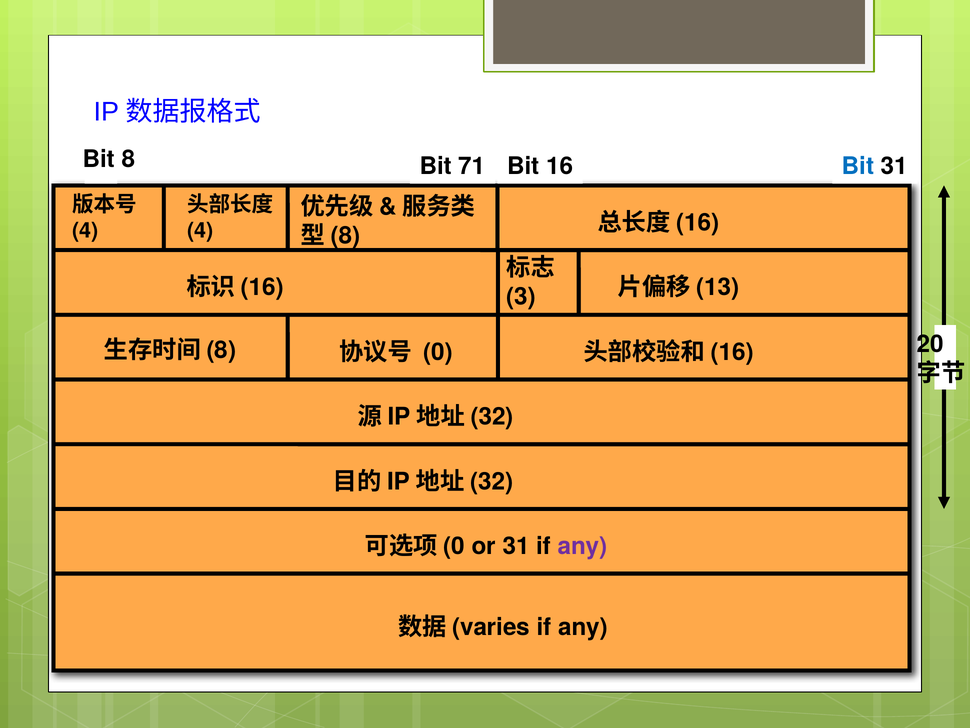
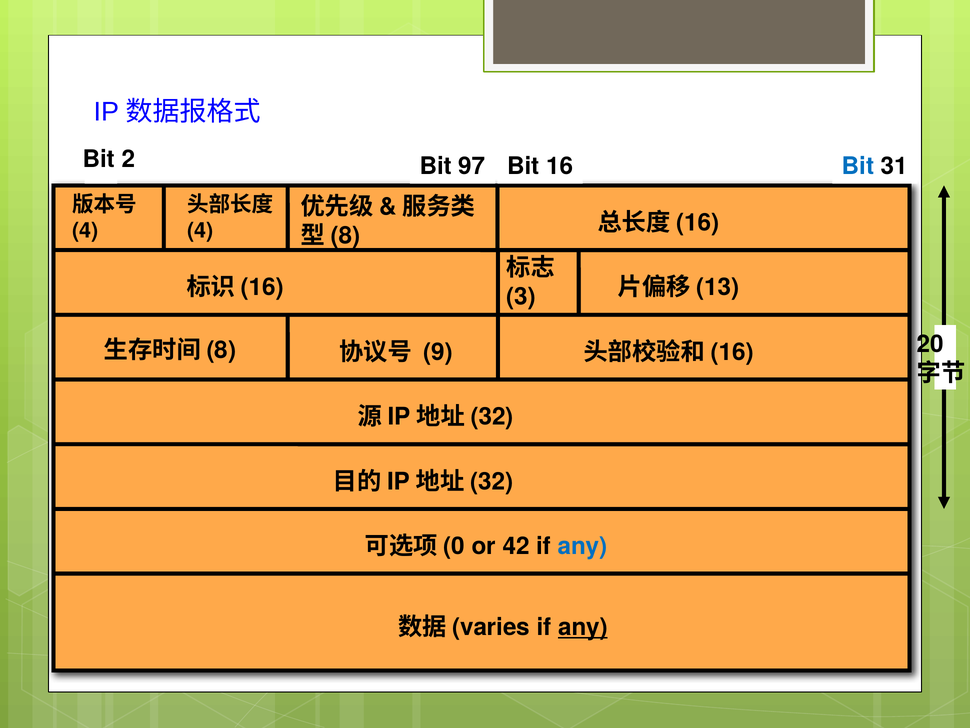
8: 8 -> 2 (128, 159)
71: 71 -> 97 (472, 166)
0: 0 -> 9 (438, 352)
or 31: 31 -> 42 (516, 546)
any colour: purple -> blue (583, 546)
any underline: none -> present (583, 627)
